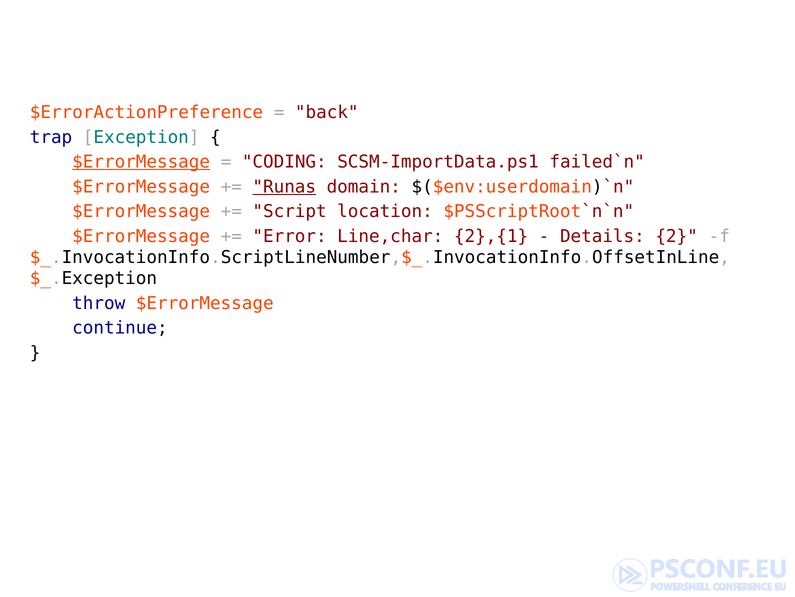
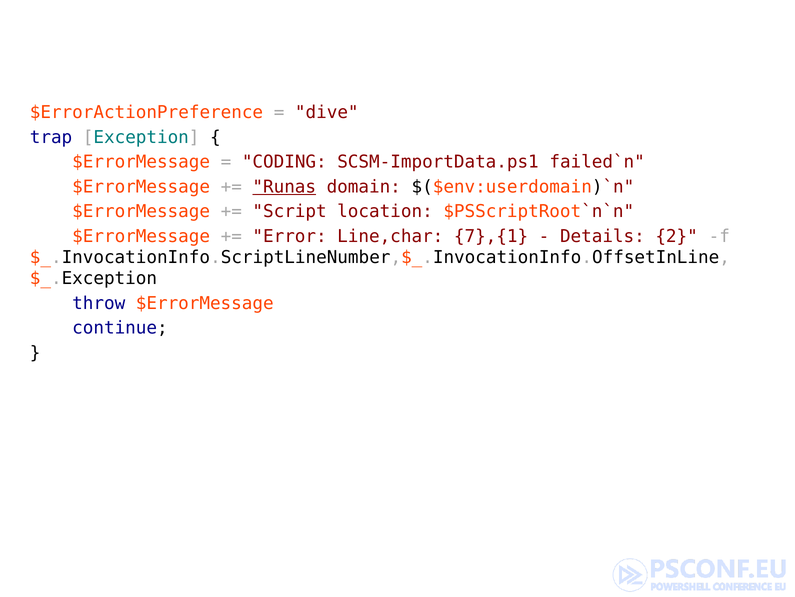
back: back -> dive (327, 113)
$ErrorMessage underline: present -> none (141, 162)
2},{1: 2},{1 -> 7},{1 (491, 236)
